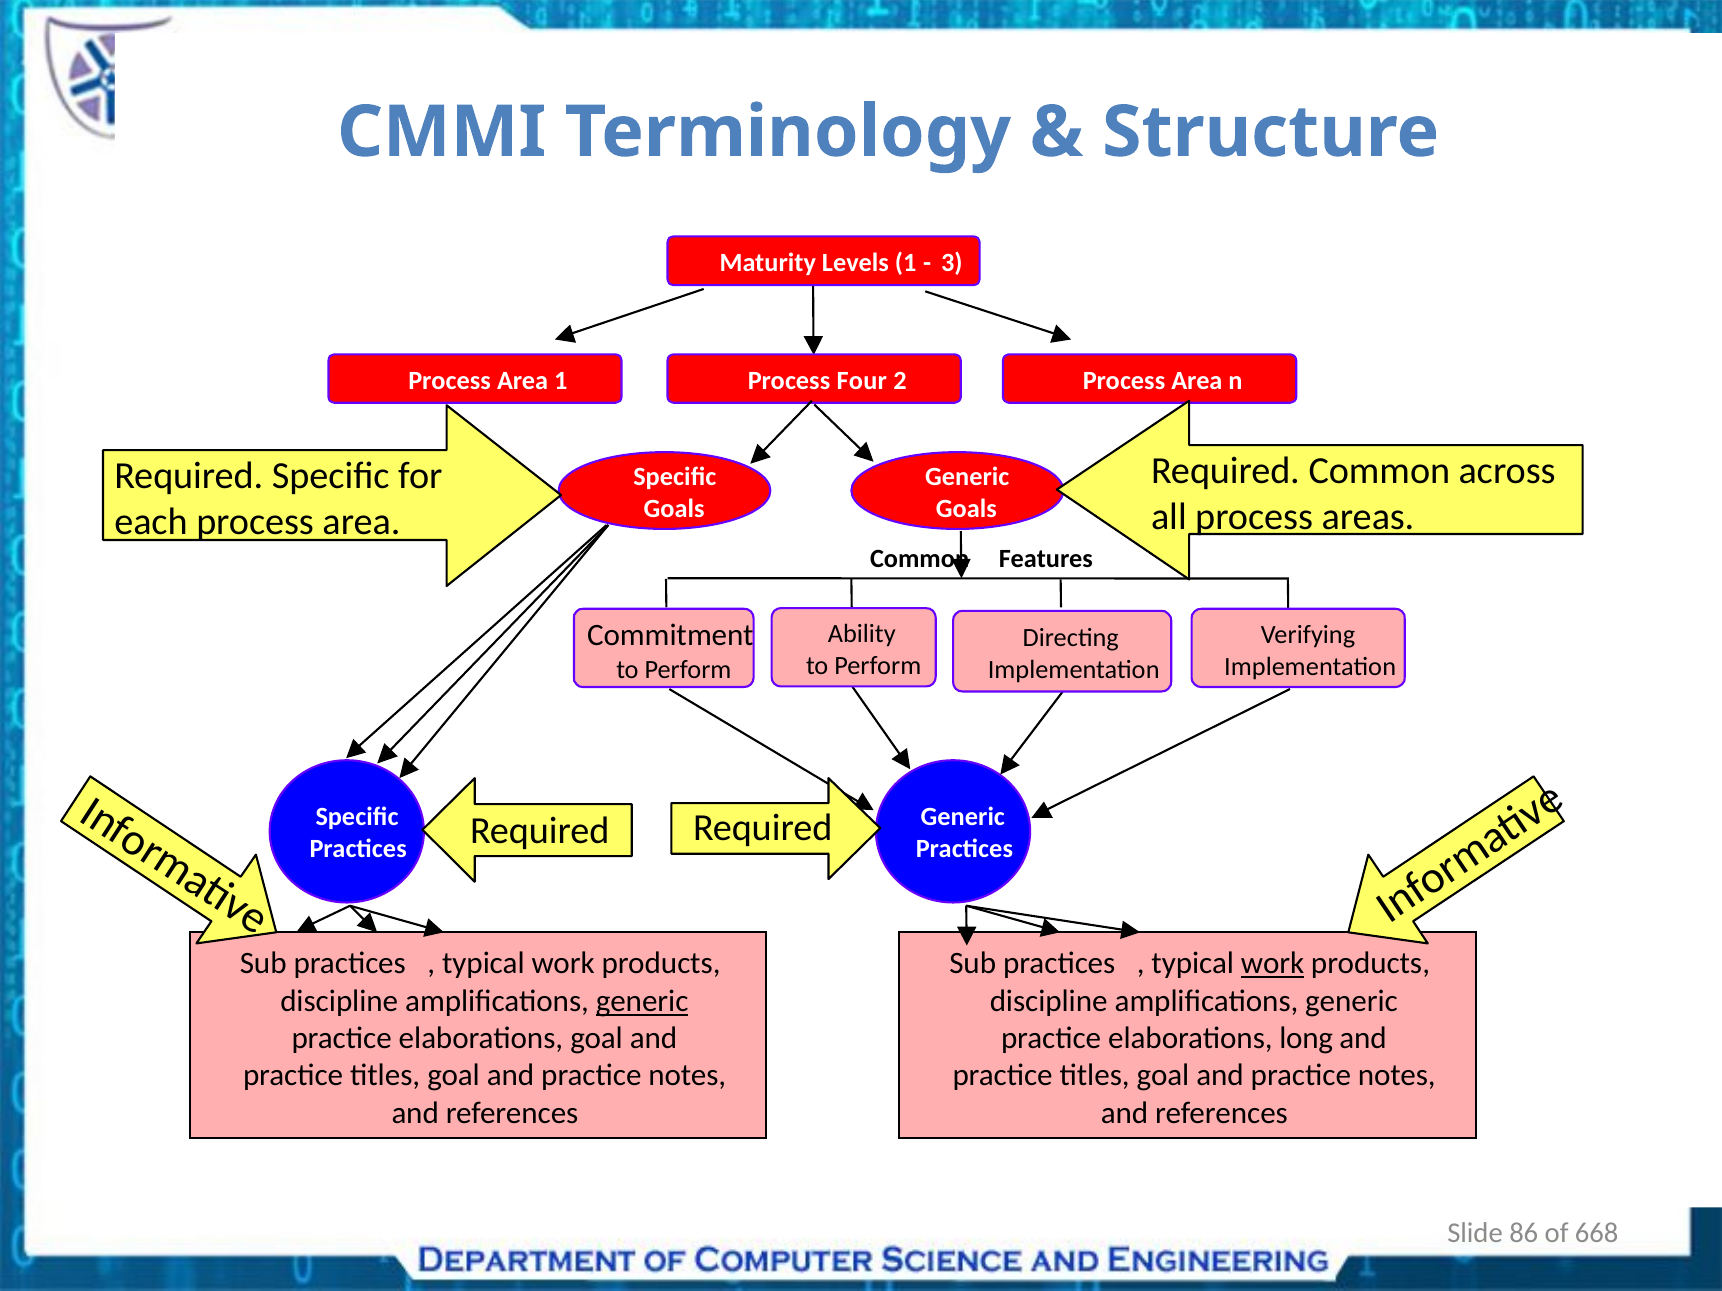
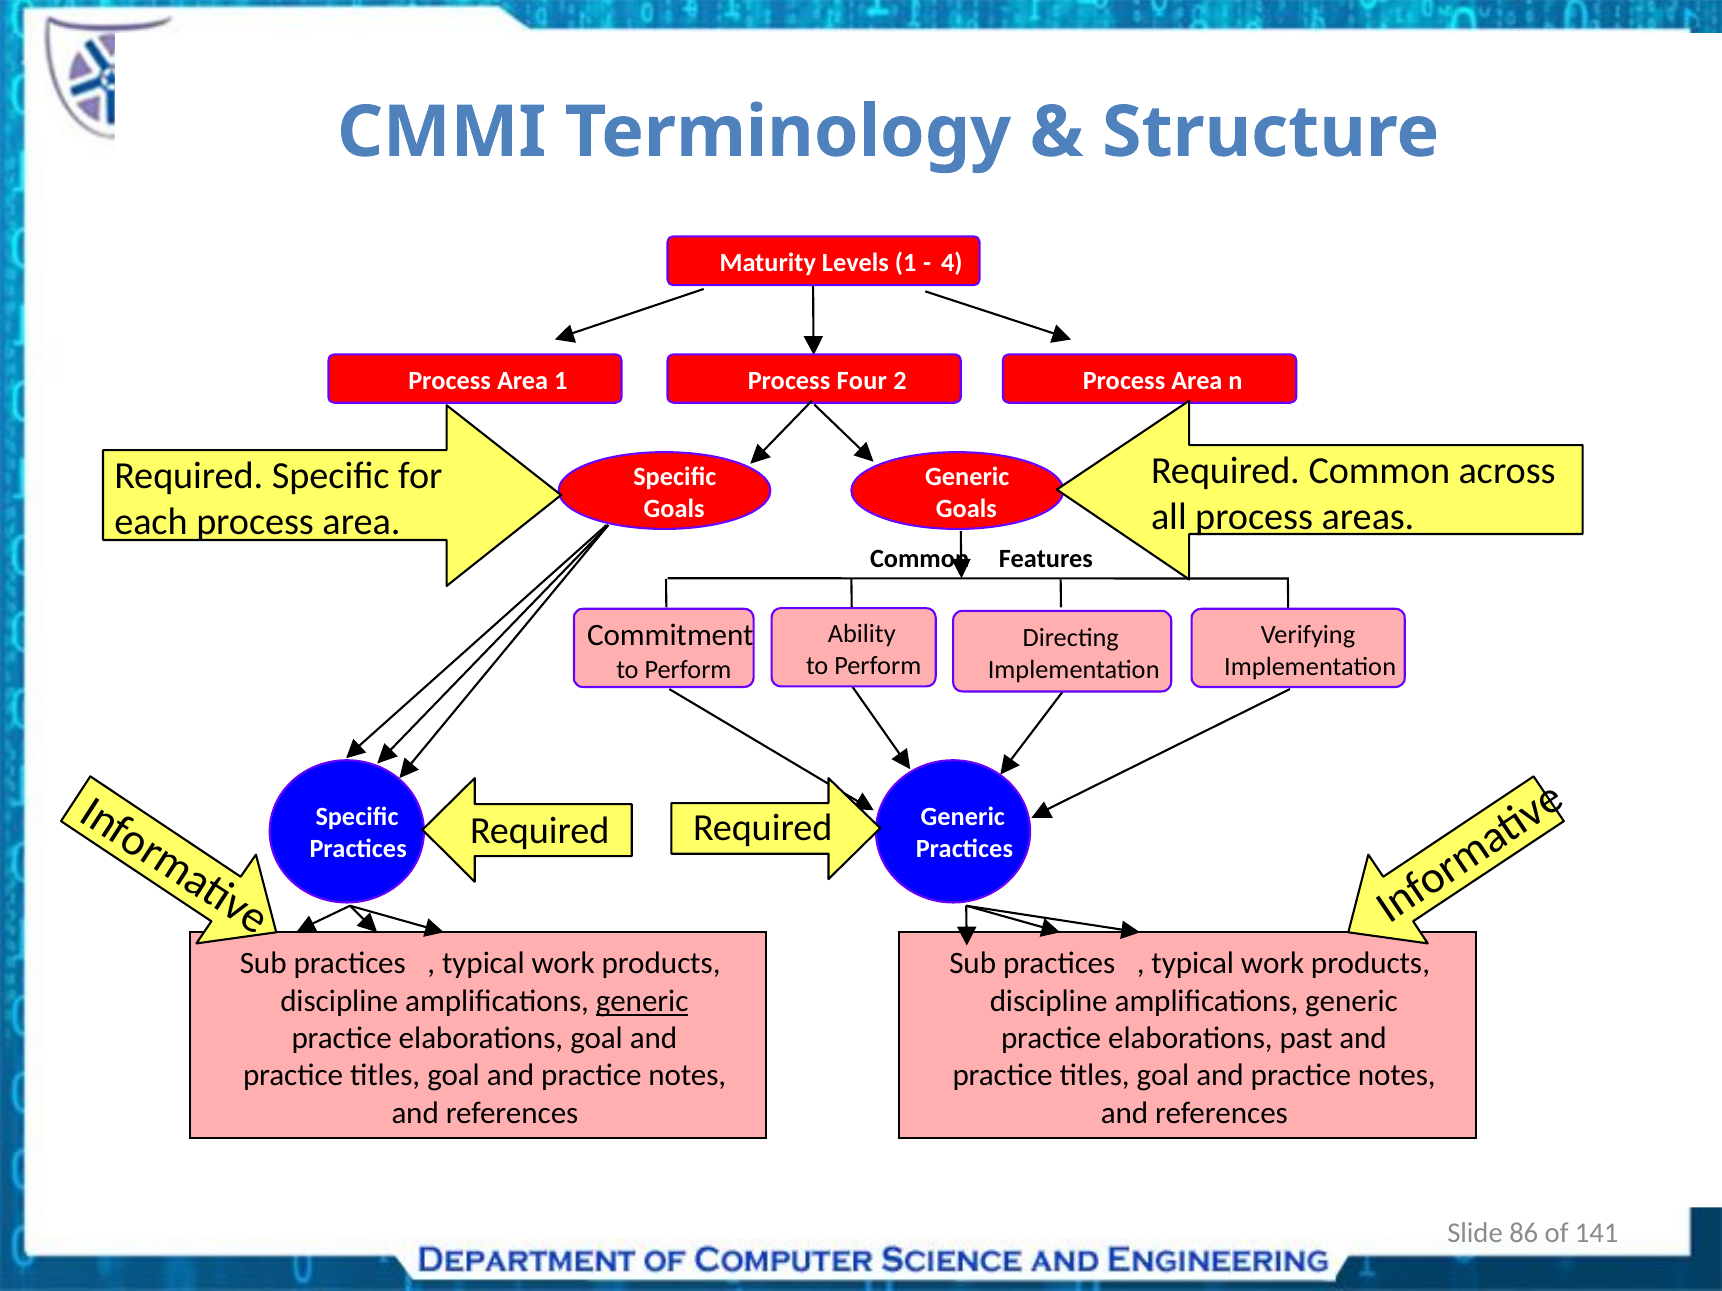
3: 3 -> 4 (952, 263)
work underline: present -> none (1273, 964)
long: long -> past (1306, 1039)
668: 668 -> 141 (1597, 1233)
